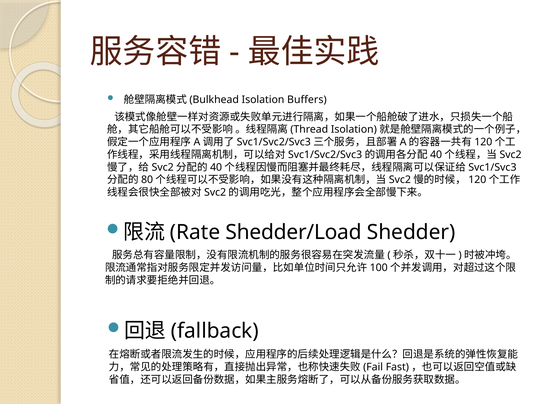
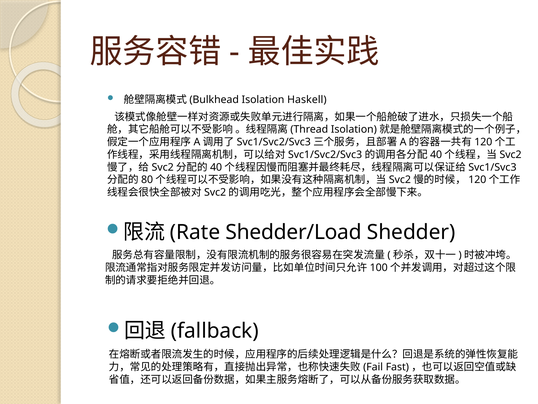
Buffers: Buffers -> Haskell (307, 100)
